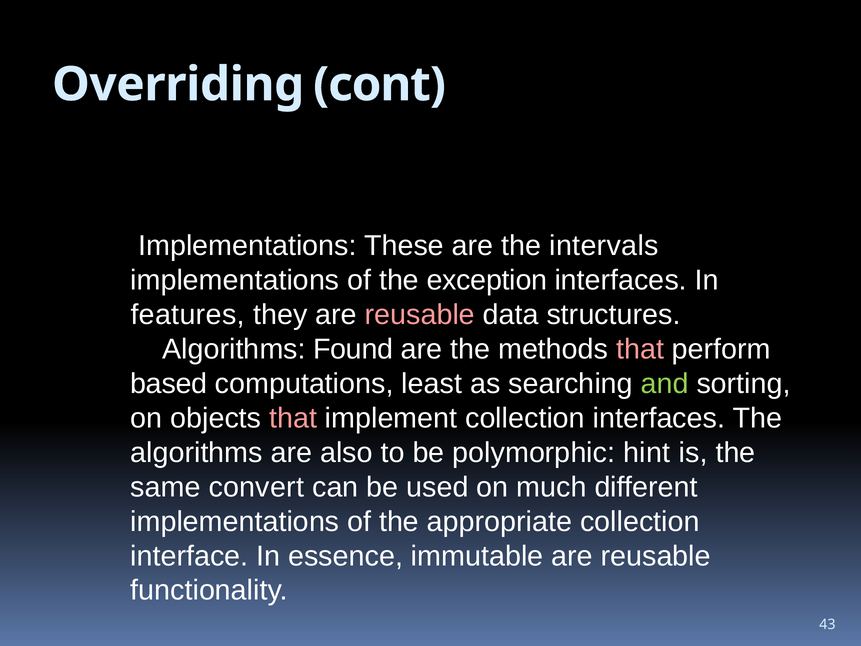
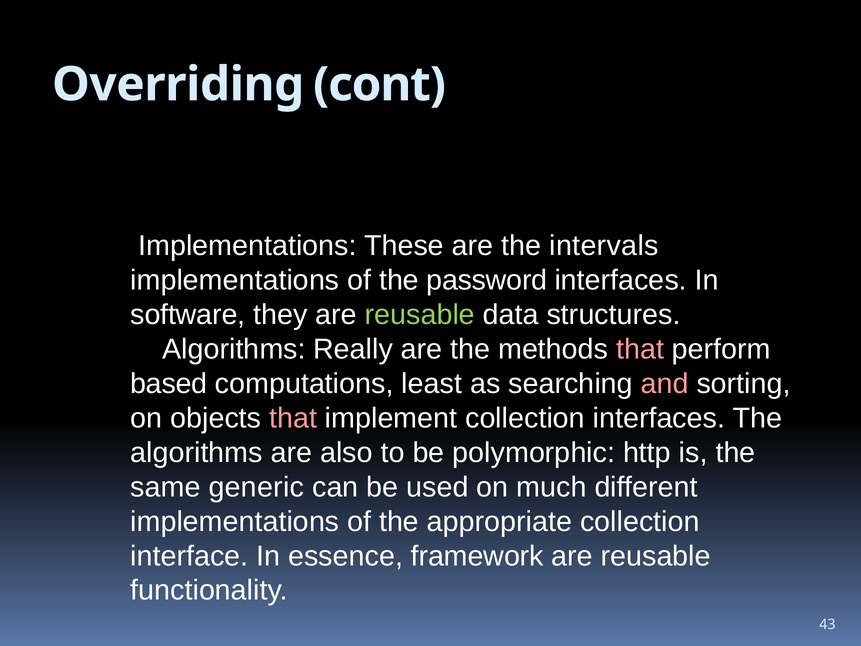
exception: exception -> password (487, 280)
features: features -> software (188, 315)
reusable colour: pink -> light green (420, 315)
Found: Found -> Really (353, 349)
and colour: light green -> pink (665, 384)
hint: hint -> http (647, 453)
convert: convert -> generic (256, 487)
immutable: immutable -> framework (477, 556)
